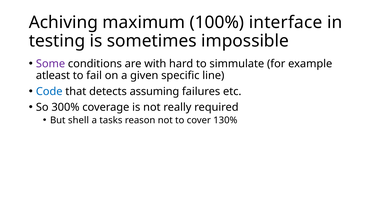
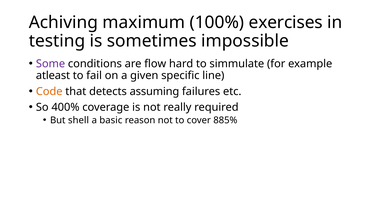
interface: interface -> exercises (286, 22)
with: with -> flow (155, 64)
Code colour: blue -> orange (49, 92)
300%: 300% -> 400% (65, 108)
tasks: tasks -> basic (111, 121)
130%: 130% -> 885% (225, 121)
